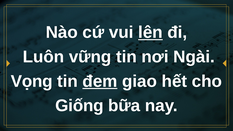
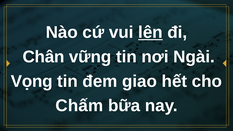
Luôn: Luôn -> Chân (44, 57)
đem underline: present -> none (100, 81)
Giống: Giống -> Chấm (79, 106)
